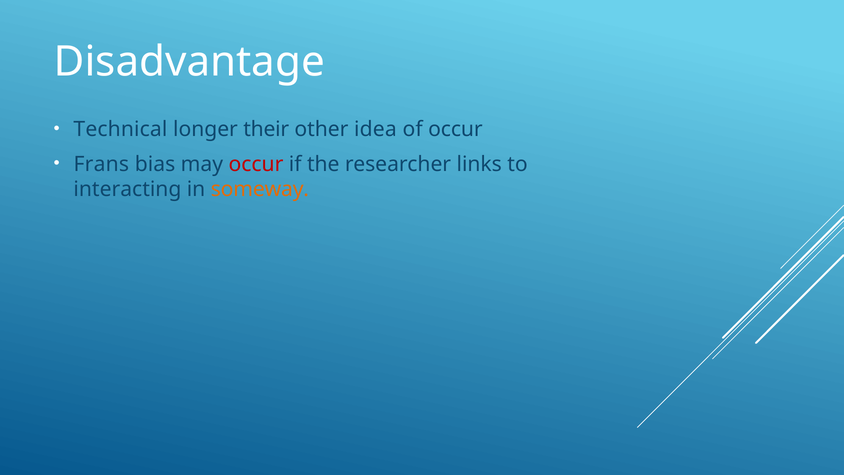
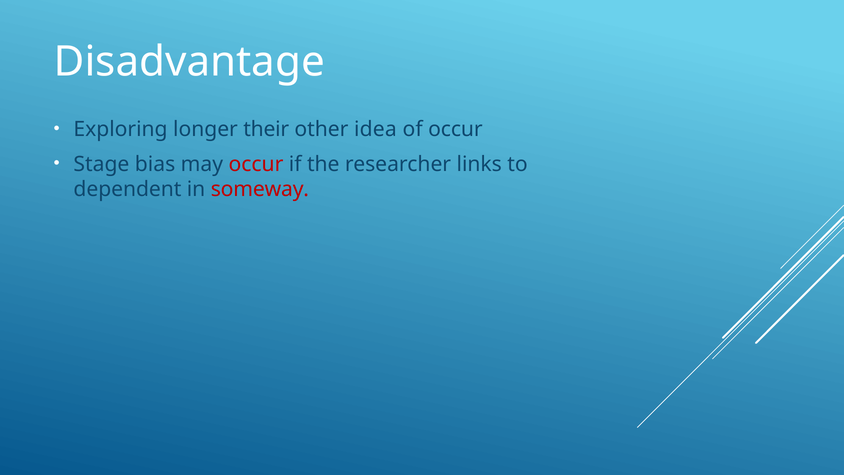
Technical: Technical -> Exploring (121, 129)
Frans: Frans -> Stage (101, 164)
interacting: interacting -> dependent (127, 189)
someway colour: orange -> red (260, 189)
